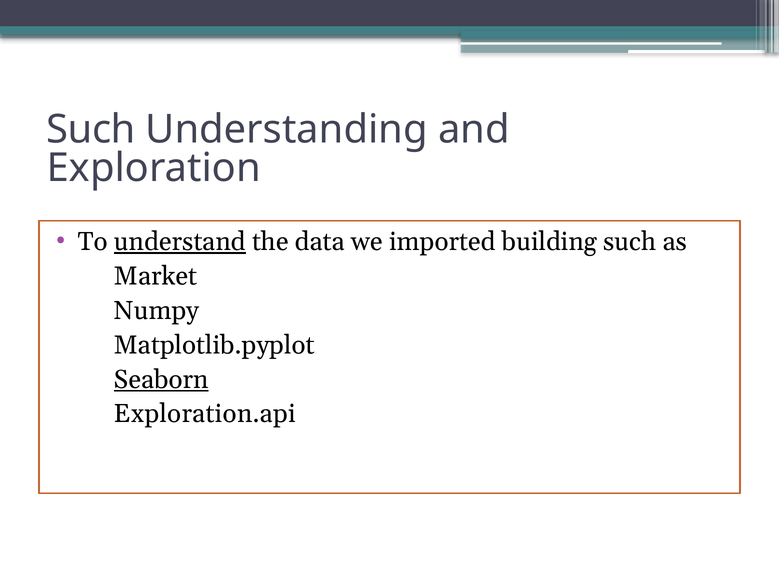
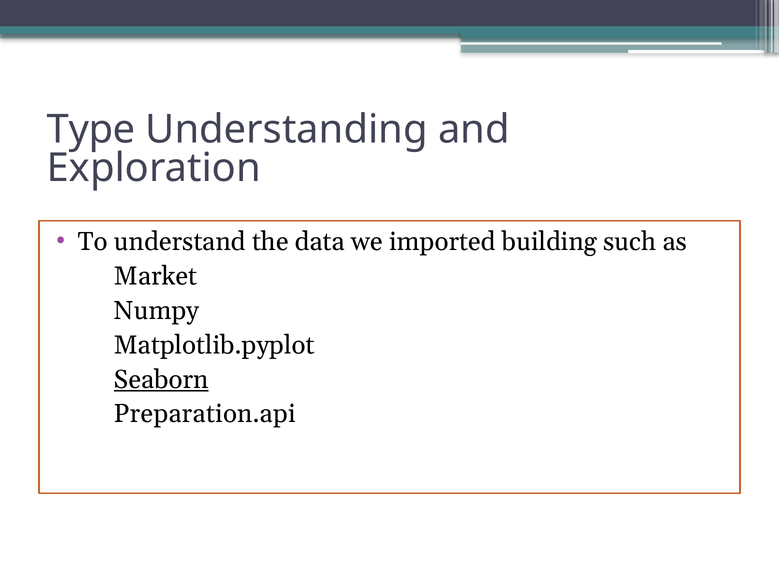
Such: Such -> Type (91, 130)
understand underline: present -> none (180, 242)
Exploration.api: Exploration.api -> Preparation.api (205, 414)
